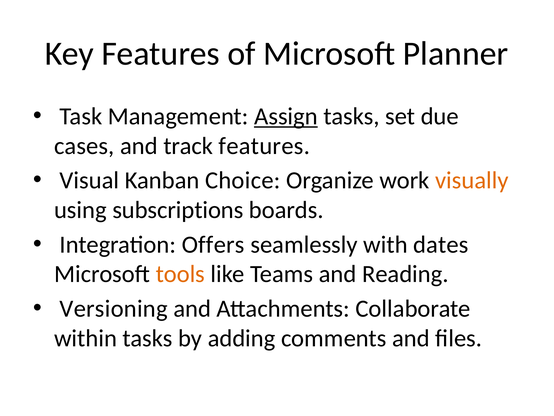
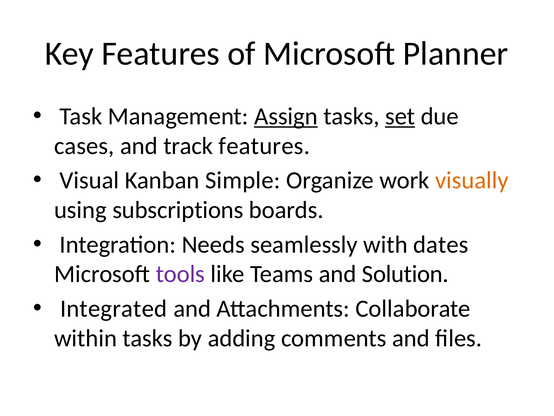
set underline: none -> present (400, 116)
Choice: Choice -> Simple (243, 180)
Offers: Offers -> Needs (213, 244)
tools colour: orange -> purple (180, 274)
Reading: Reading -> Solution (405, 274)
Versioning: Versioning -> Integrated (114, 308)
